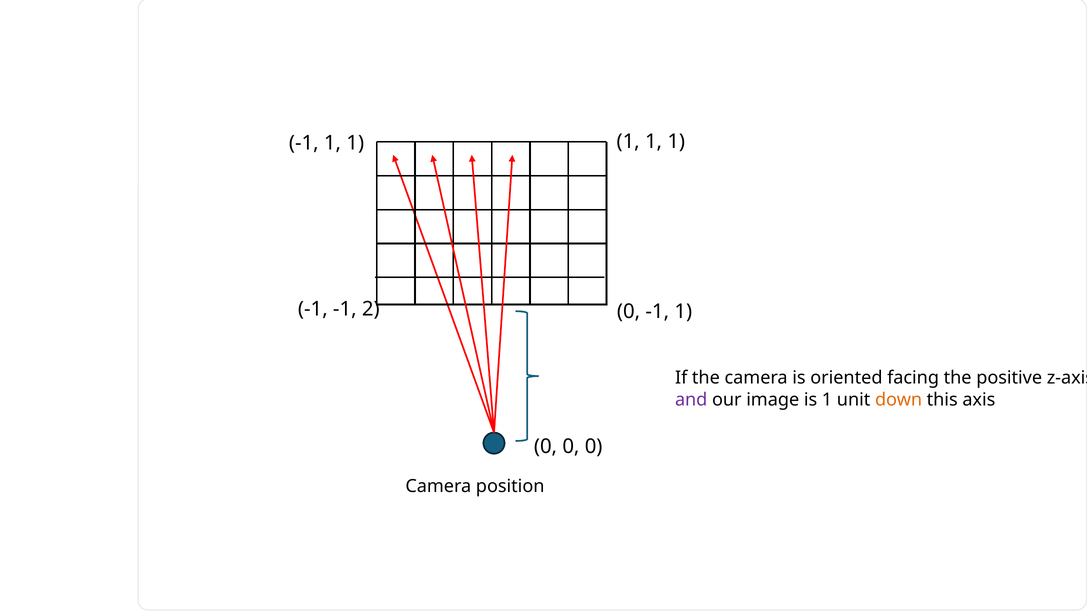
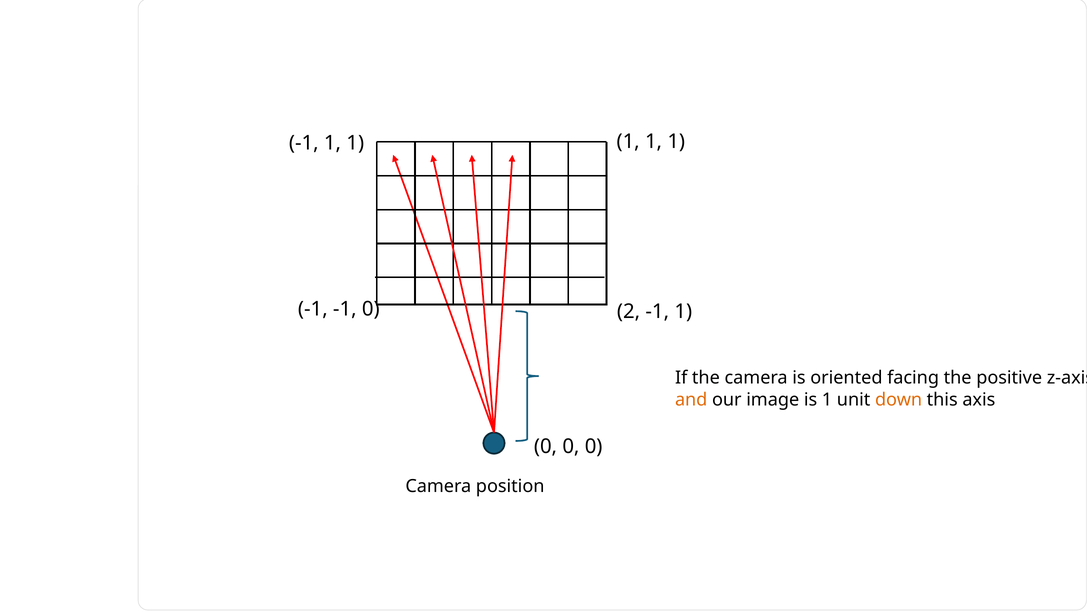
-1 2: 2 -> 0 (371, 309)
0: 0 -> 2 (629, 312)
and colour: purple -> orange (691, 400)
